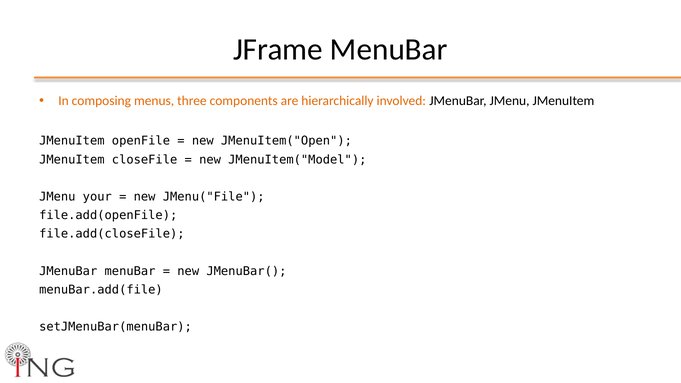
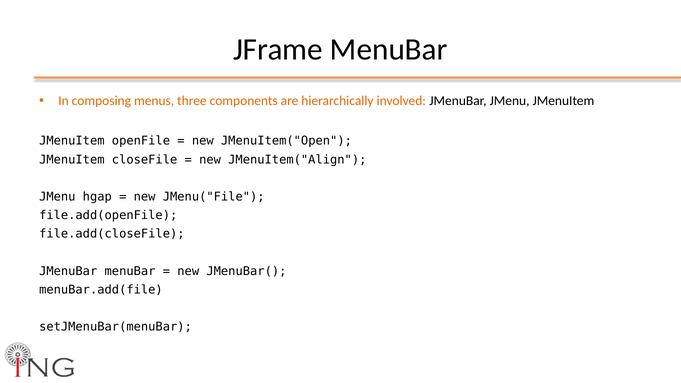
JMenuItem("Model: JMenuItem("Model -> JMenuItem("Align (297, 160)
your: your -> hgap (97, 197)
